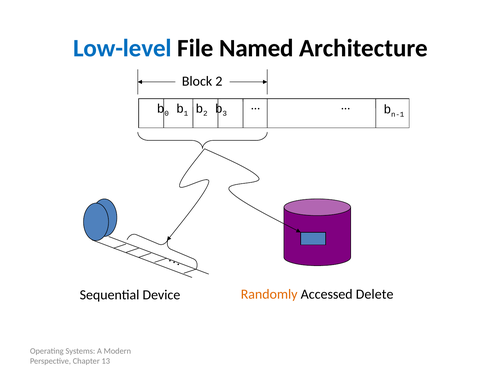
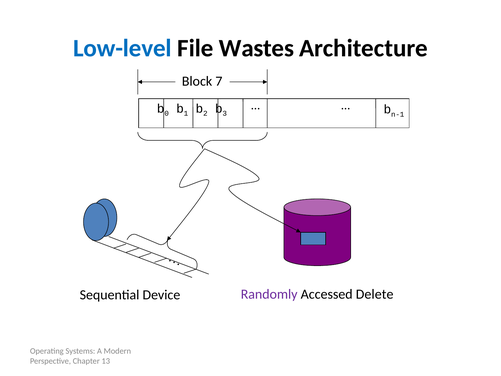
Named: Named -> Wastes (256, 48)
Block 2: 2 -> 7 (219, 81)
Randomly colour: orange -> purple (269, 294)
